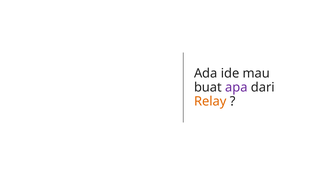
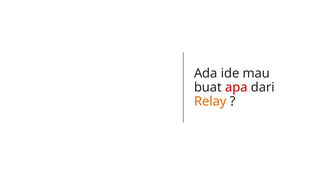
apa colour: purple -> red (236, 87)
